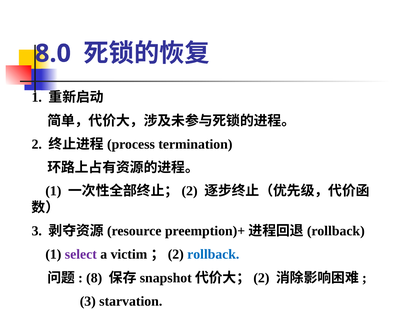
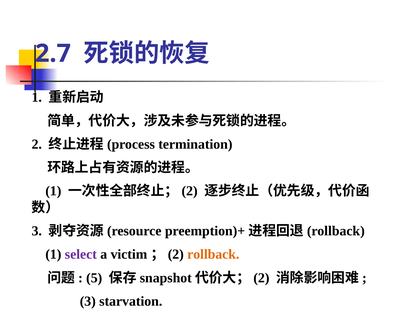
8.0: 8.0 -> 2.7 (53, 53)
rollback colour: blue -> orange (213, 254)
8: 8 -> 5 (94, 278)
